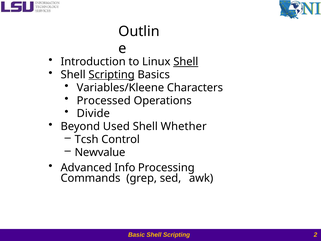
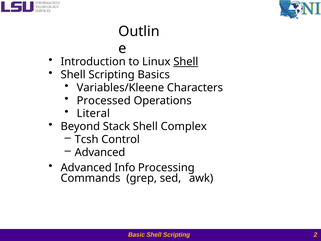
Scripting underline: present -> none (112, 75)
Divide: Divide -> Literal (93, 113)
Used: Used -> Stack (116, 126)
Whether: Whether -> Complex (184, 126)
Newvalue: Newvalue -> Advanced (100, 152)
